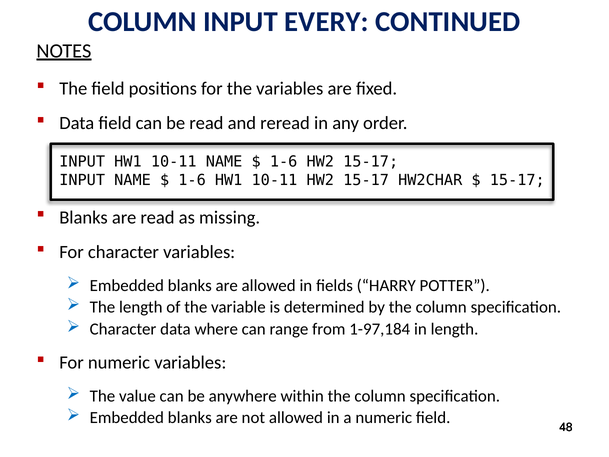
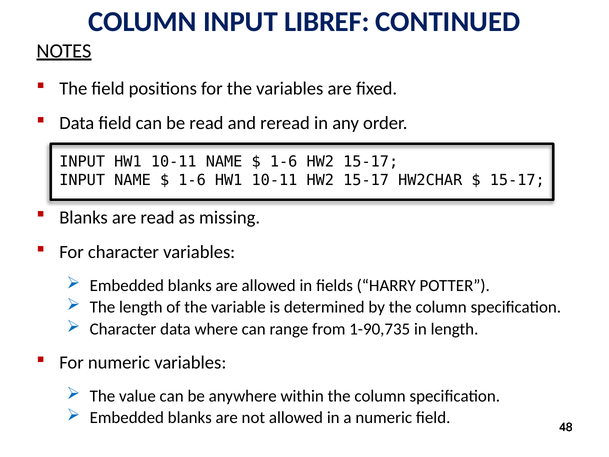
EVERY: EVERY -> LIBREF (327, 22)
1-97,184: 1-97,184 -> 1-90,735 (380, 329)
